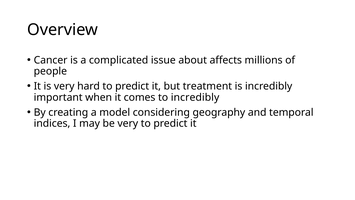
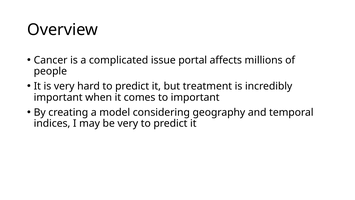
about: about -> portal (193, 60)
to incredibly: incredibly -> important (195, 97)
